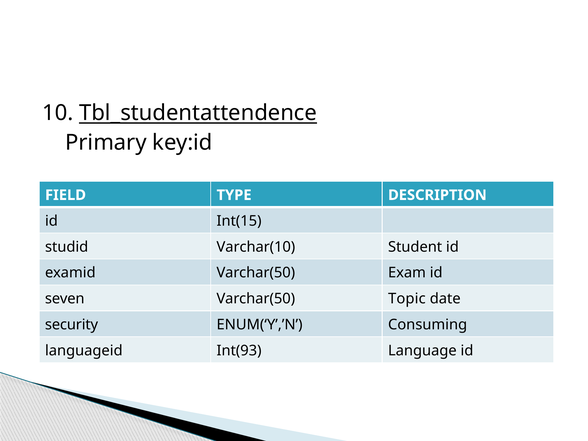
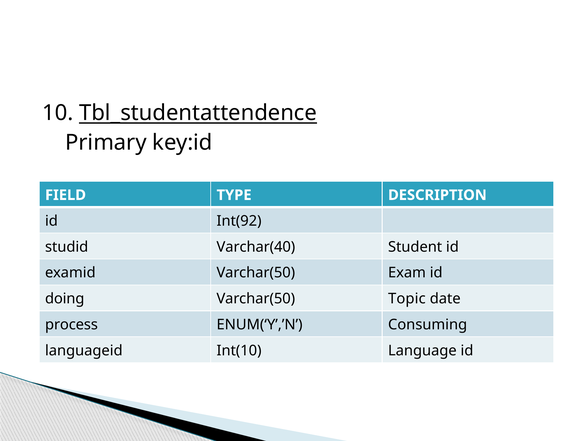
Int(15: Int(15 -> Int(92 (239, 221)
Varchar(10: Varchar(10 -> Varchar(40 (256, 247)
seven: seven -> doing (65, 299)
security: security -> process (71, 325)
Int(93: Int(93 -> Int(10 (239, 350)
